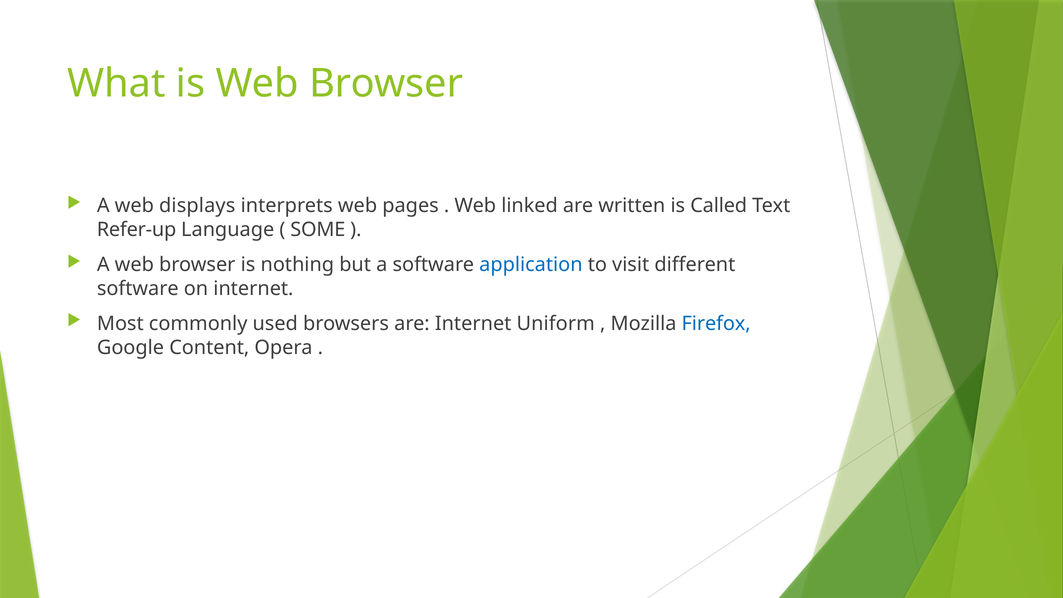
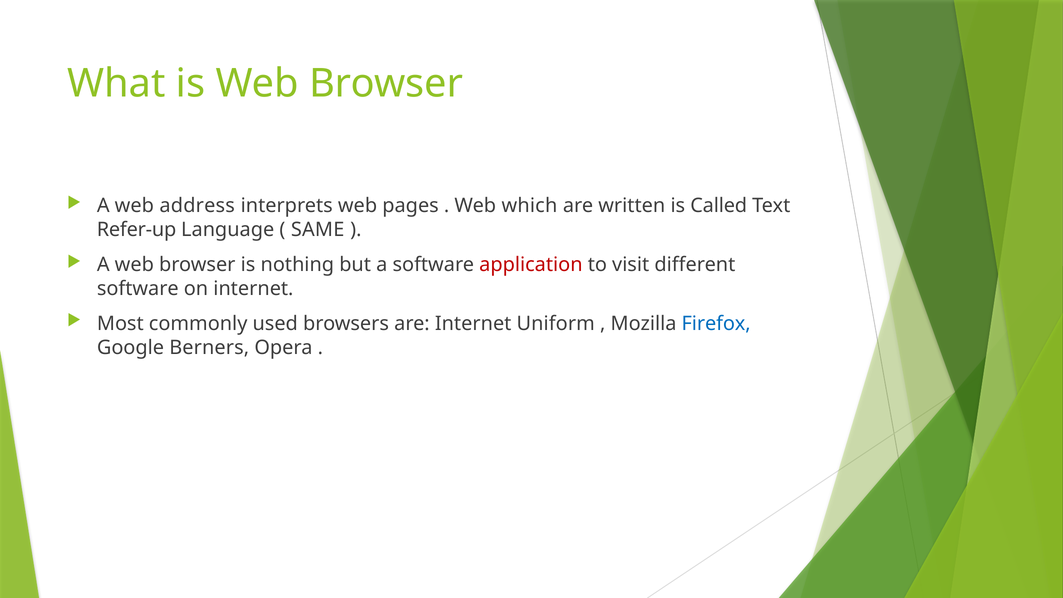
displays: displays -> address (197, 206)
linked: linked -> which (529, 206)
SOME: SOME -> SAME (318, 230)
application colour: blue -> red (531, 265)
Content: Content -> Berners (209, 347)
